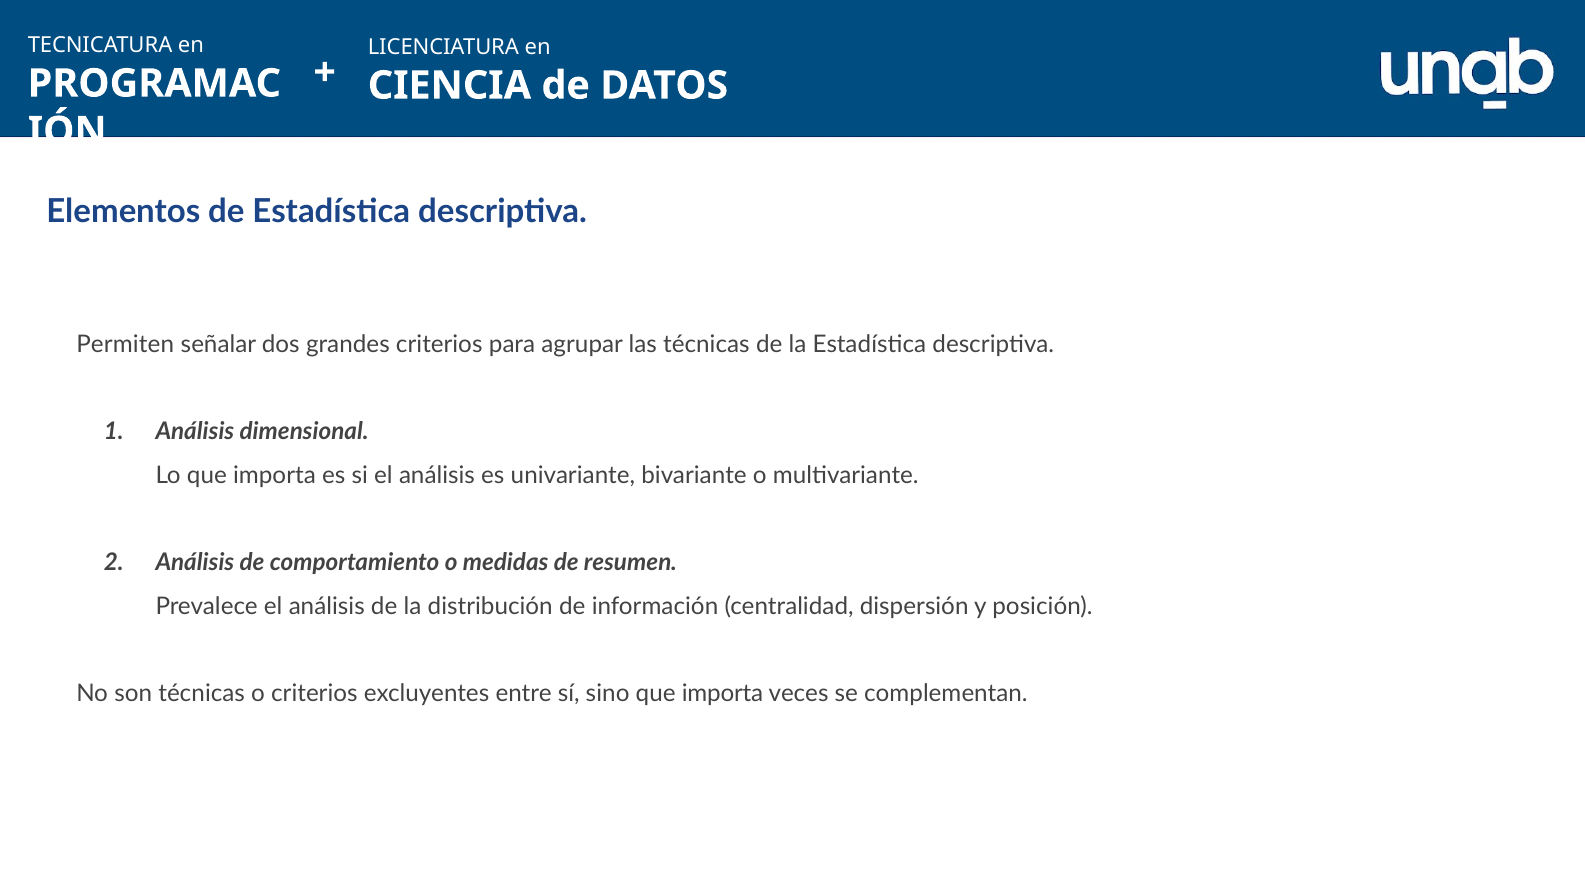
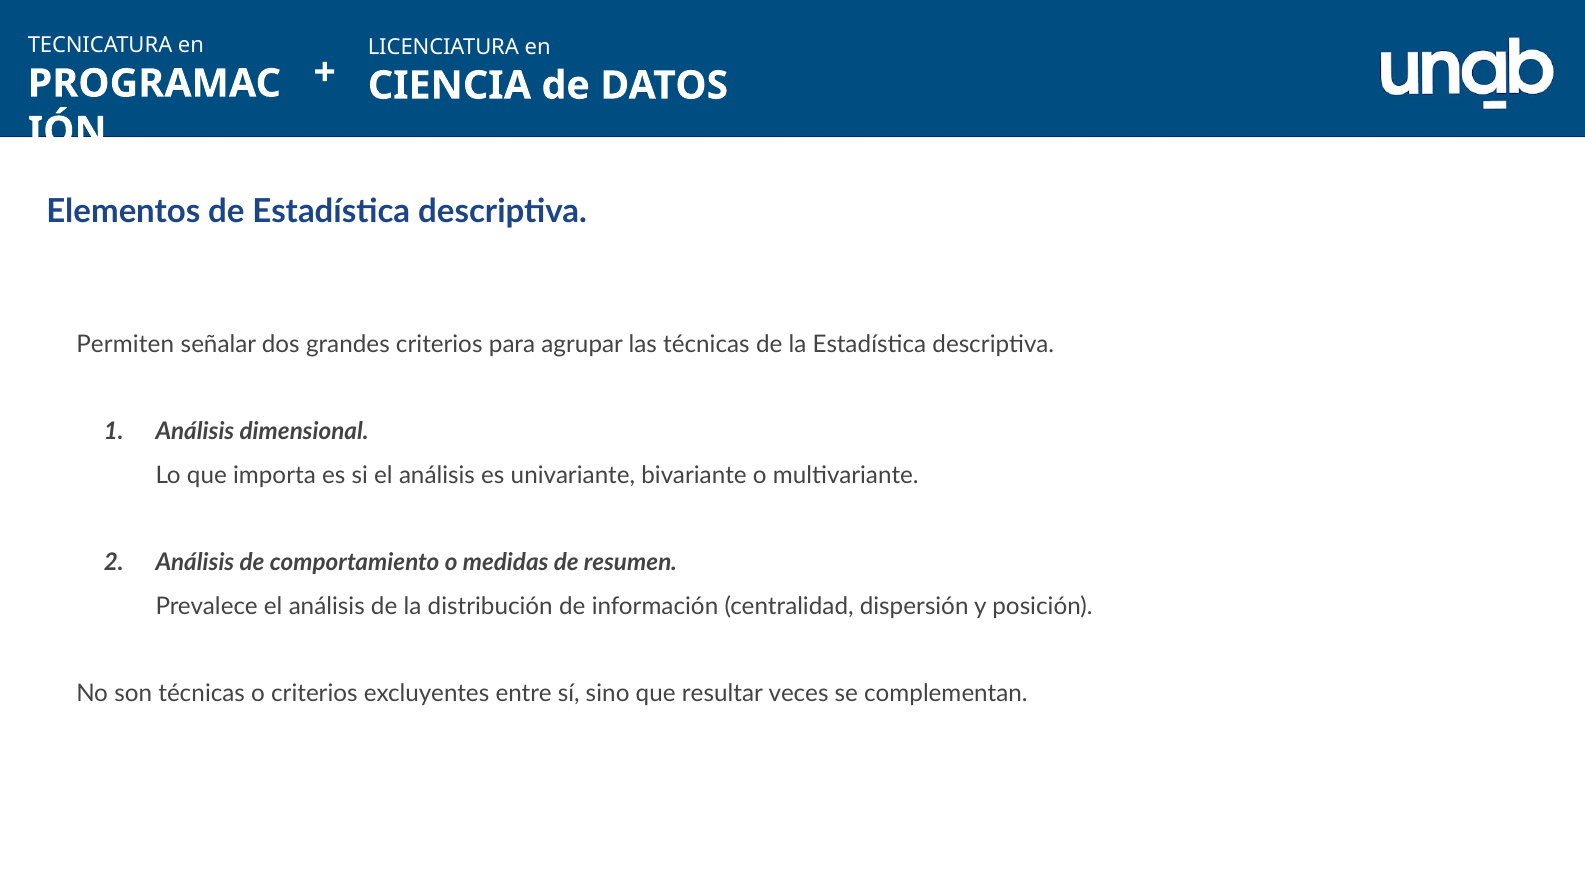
sino que importa: importa -> resultar (722, 693)
